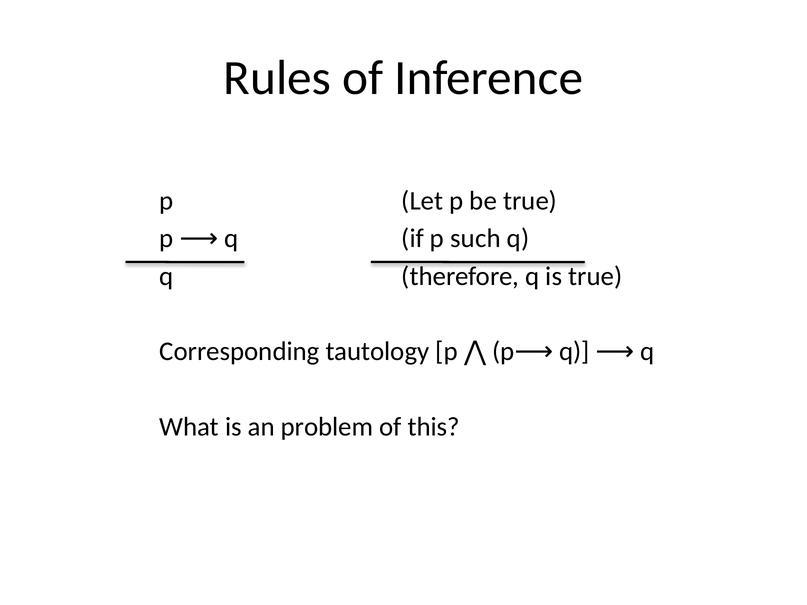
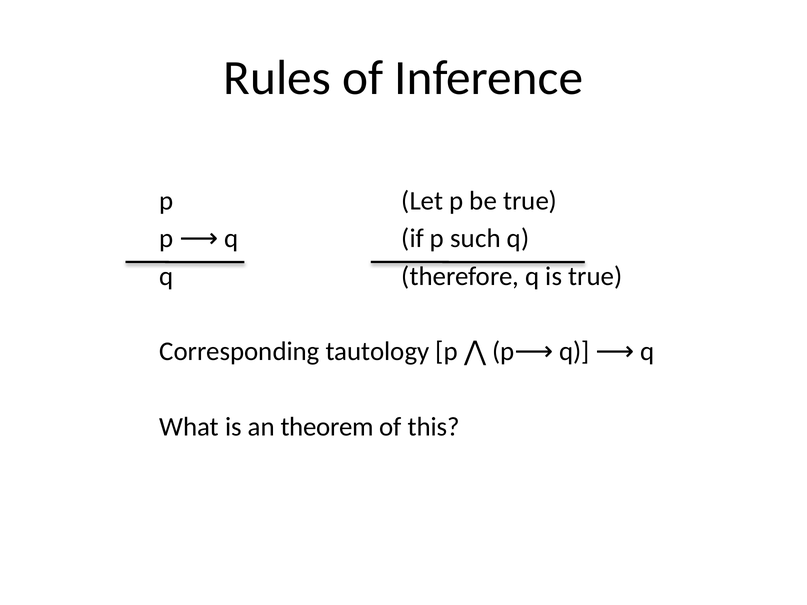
problem: problem -> theorem (327, 427)
